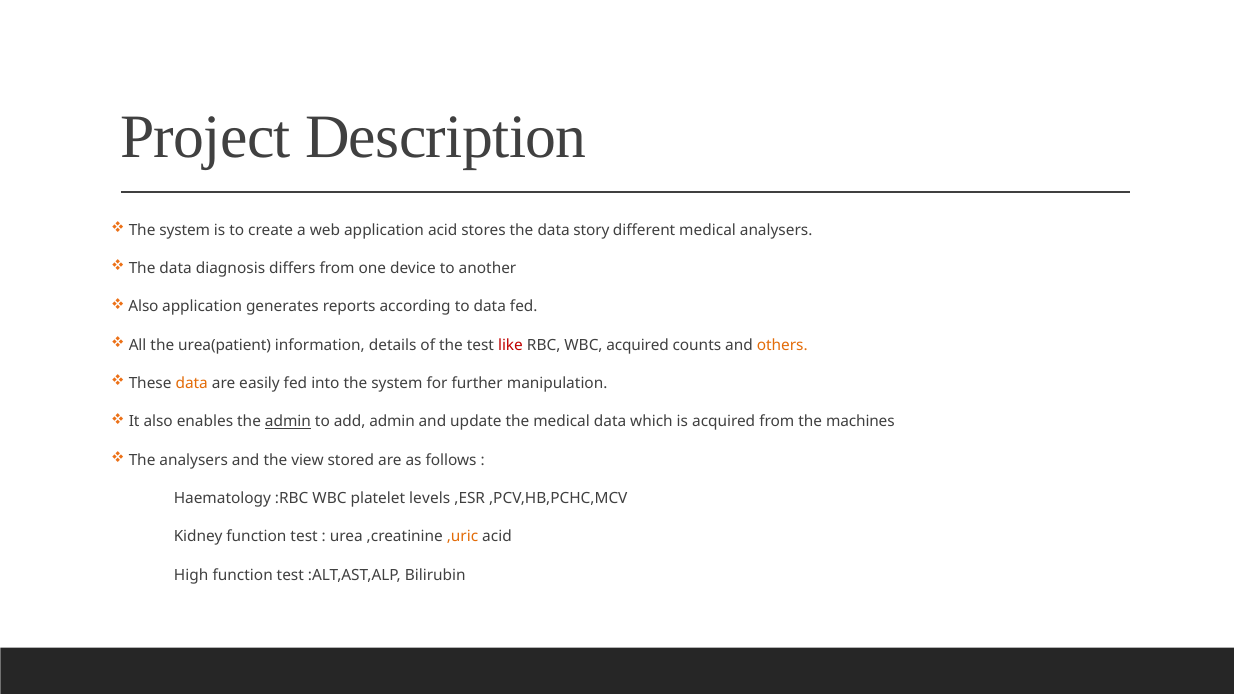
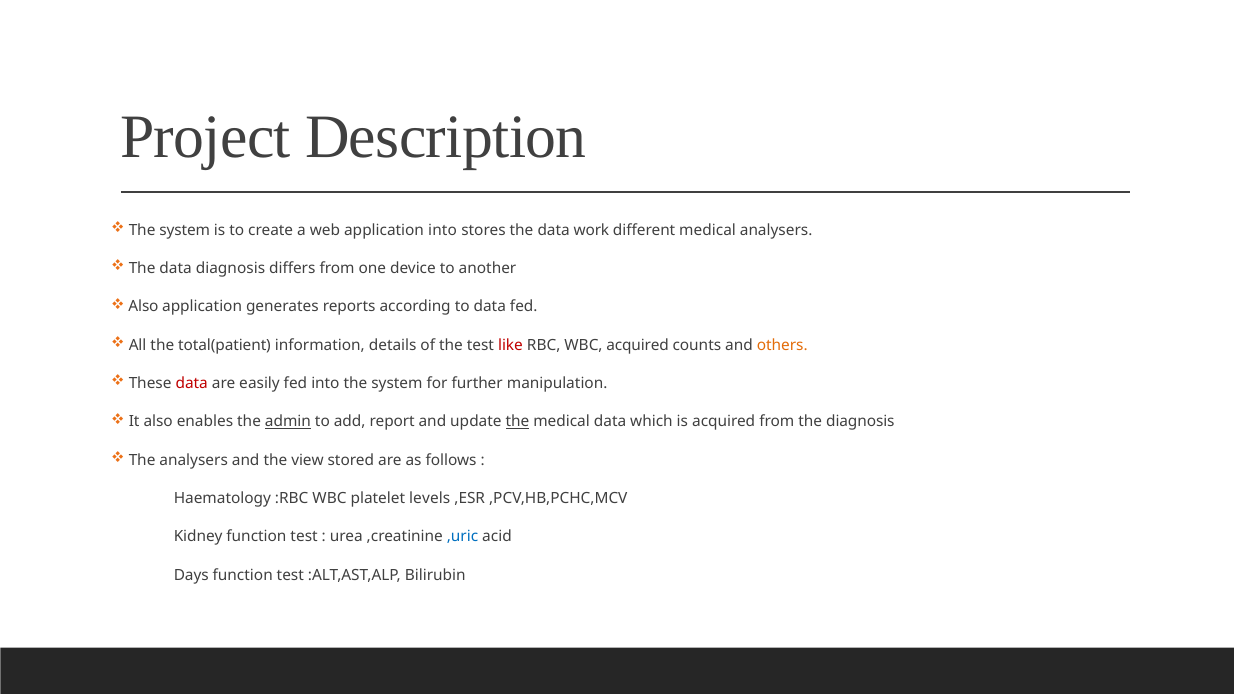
application acid: acid -> into (443, 230)
story: story -> work (591, 230)
urea(patient: urea(patient -> total(patient (225, 345)
data colour: orange -> red (192, 383)
add admin: admin -> report (392, 422)
the underline: none -> present (518, 422)
the machines: machines -> diagnosis (860, 422)
,uric colour: orange -> blue (463, 537)
High: High -> Days (191, 575)
